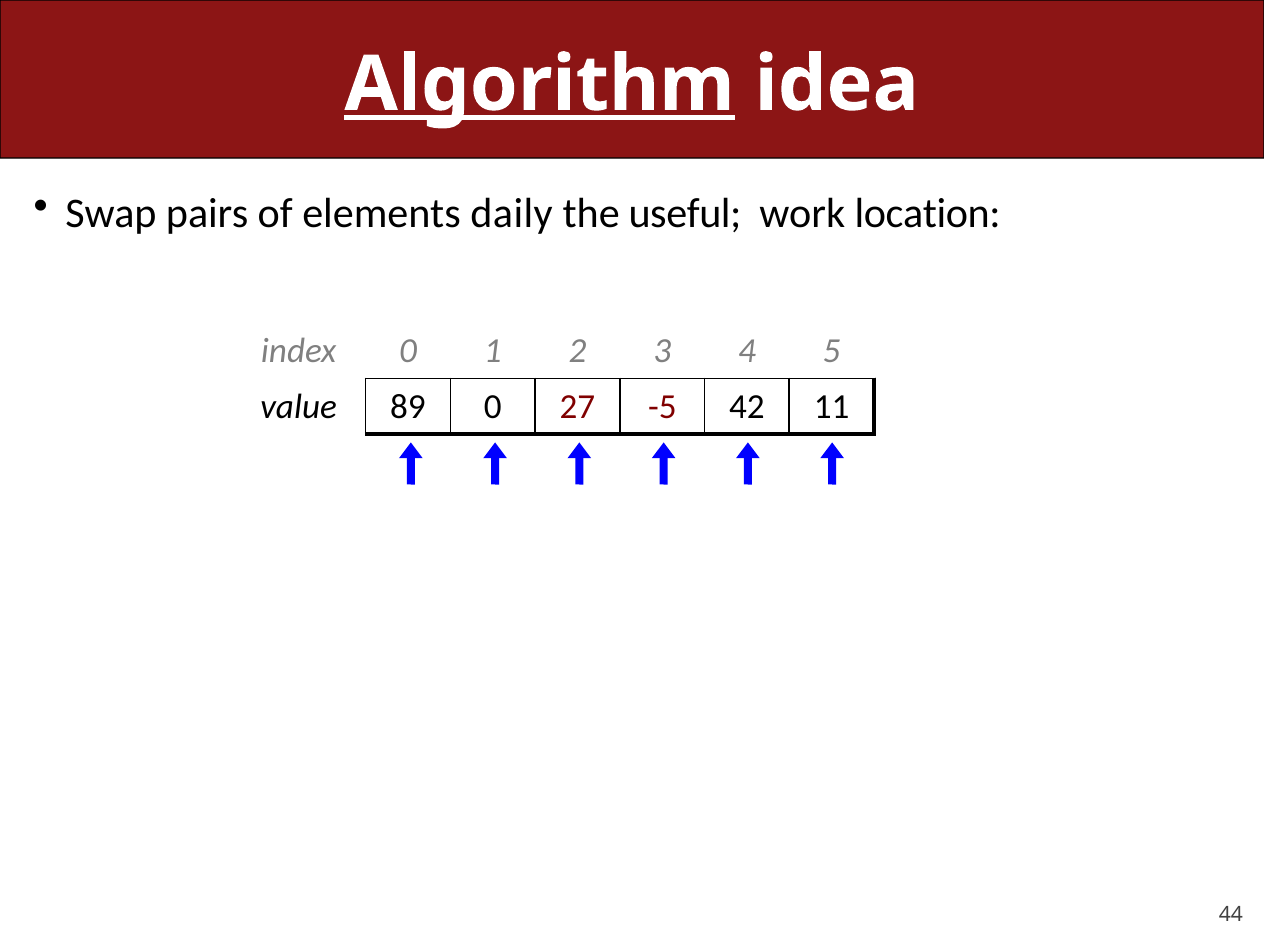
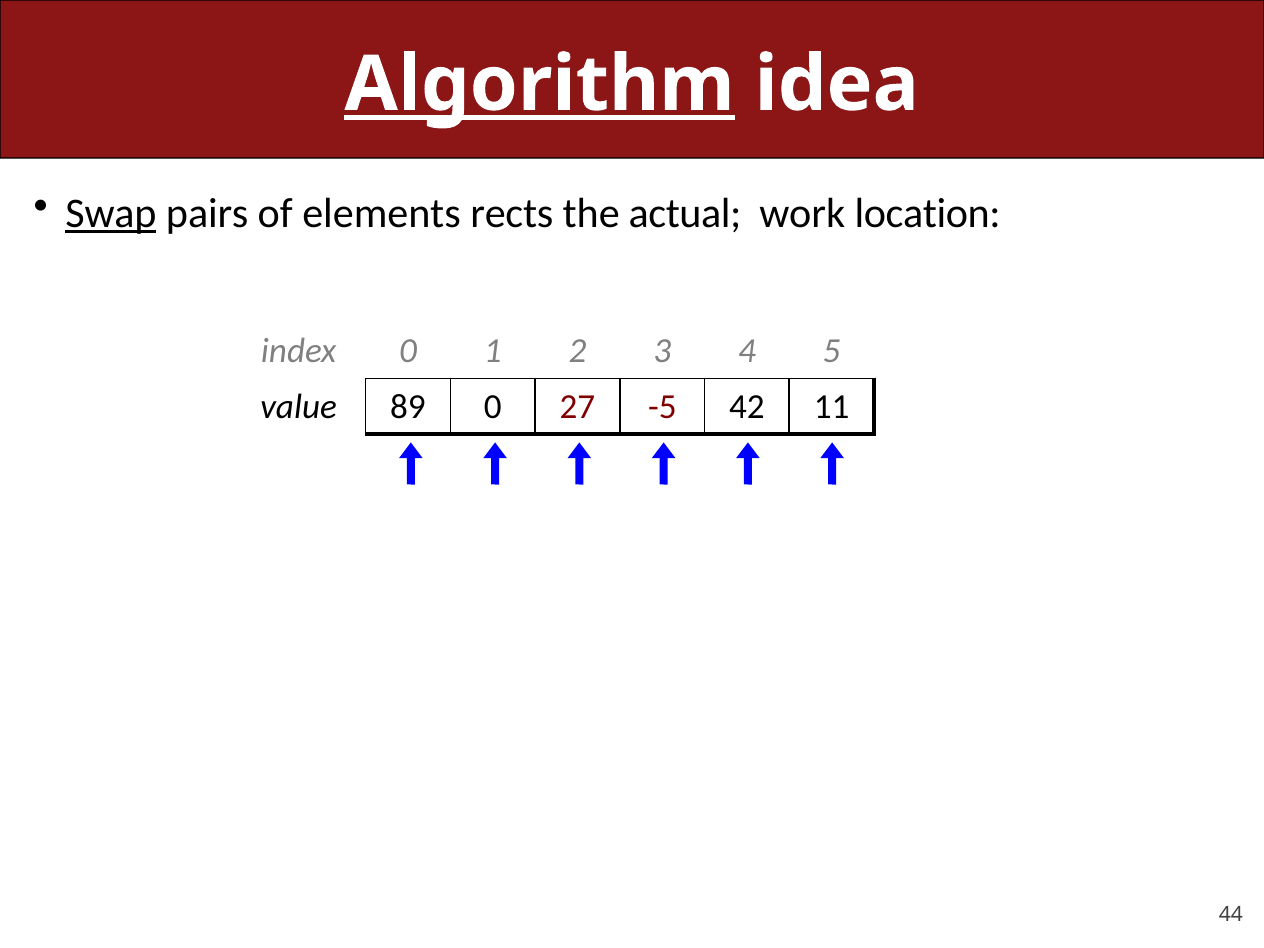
Swap underline: none -> present (111, 214)
daily: daily -> rects (512, 214)
useful: useful -> actual (685, 214)
